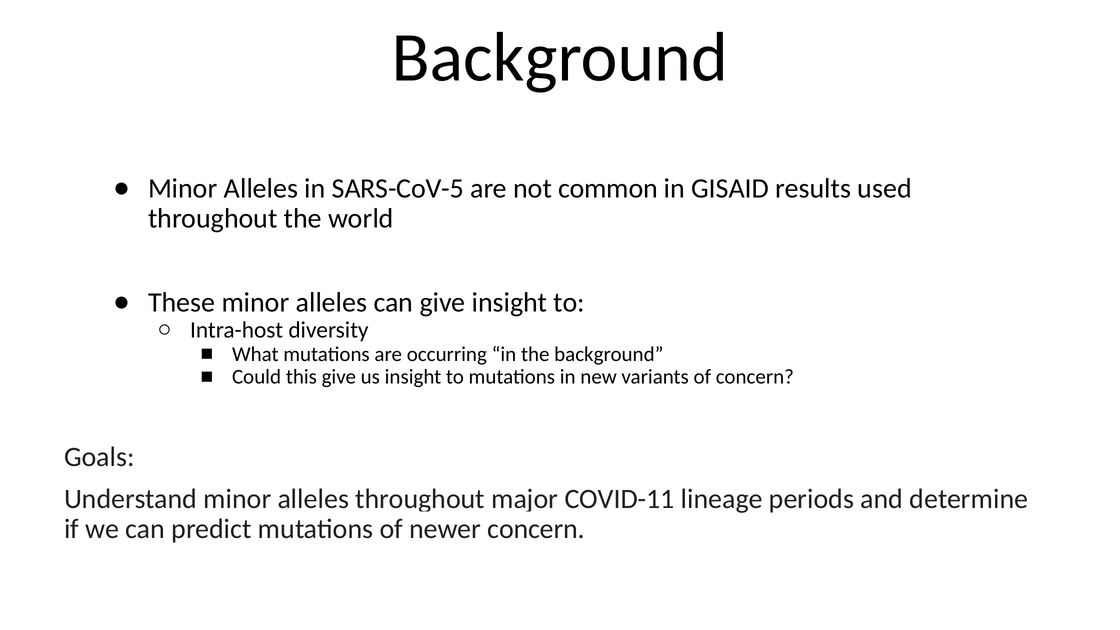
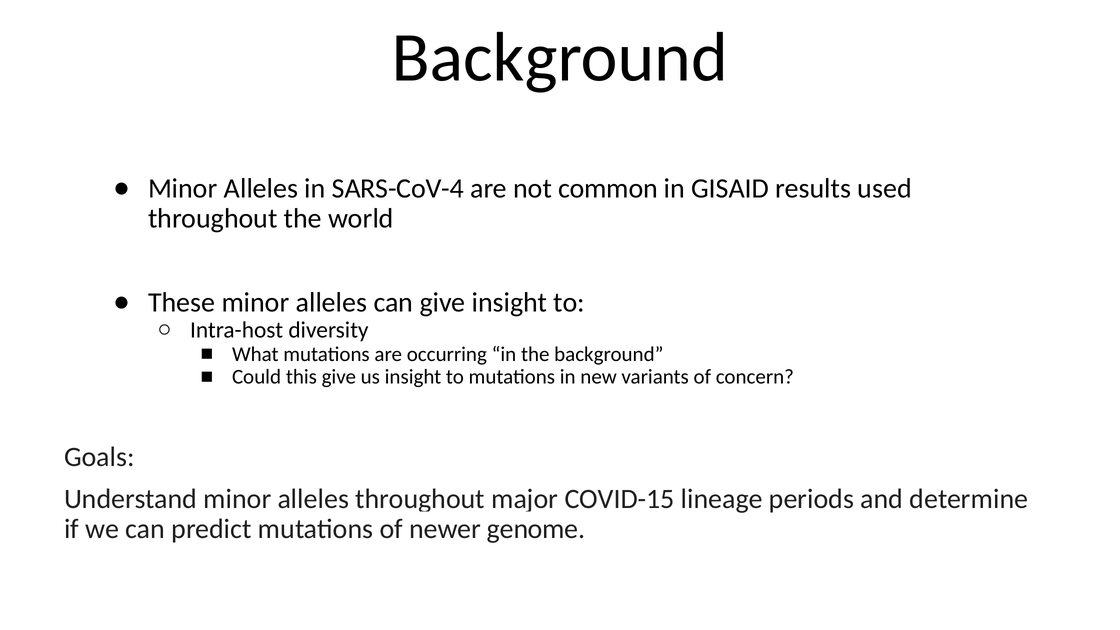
SARS-CoV-5: SARS-CoV-5 -> SARS-CoV-4 (398, 188)
COVID-11: COVID-11 -> COVID-15 (619, 499)
newer concern: concern -> genome (536, 529)
